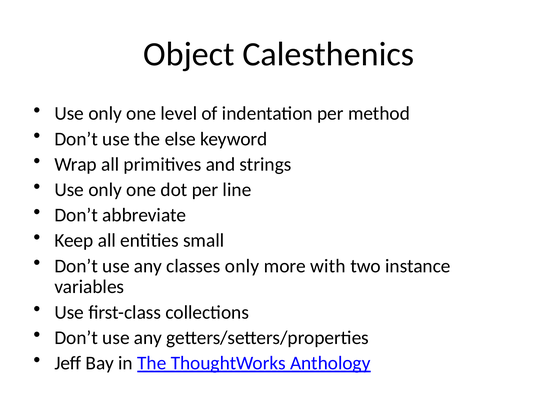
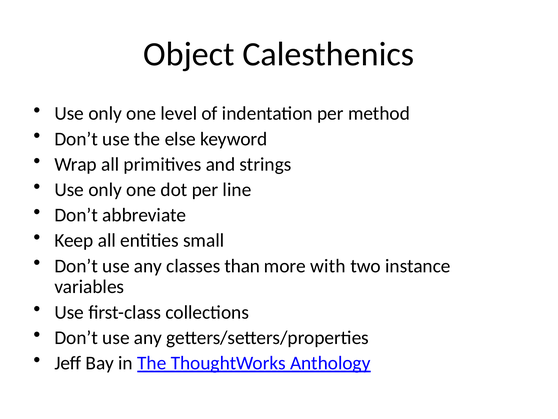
classes only: only -> than (242, 266)
